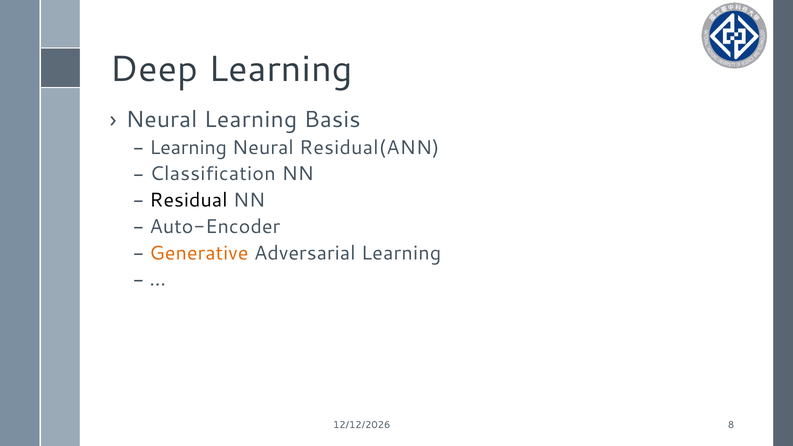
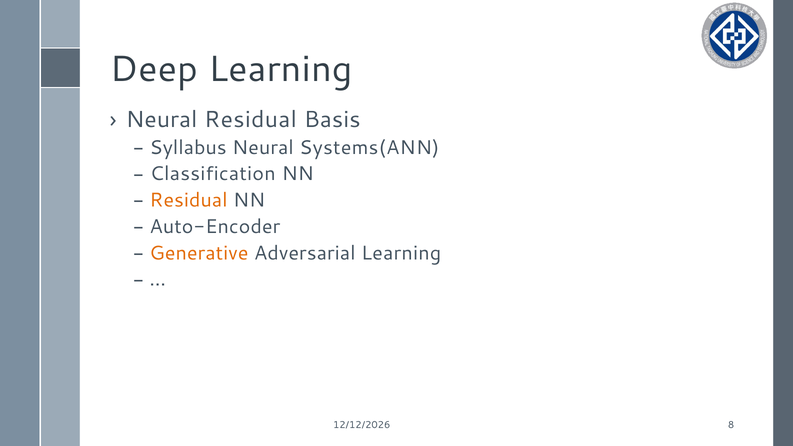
Neural Learning: Learning -> Residual (250, 119)
Learning: Learning -> Syllabus (188, 148)
Residual(ANN: Residual(ANN -> Systems(ANN (369, 148)
Residual colour: black -> orange (189, 200)
